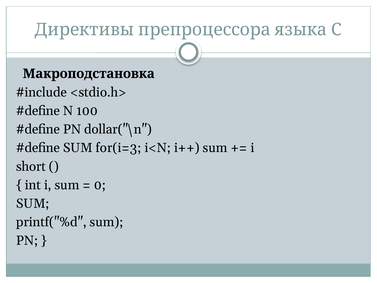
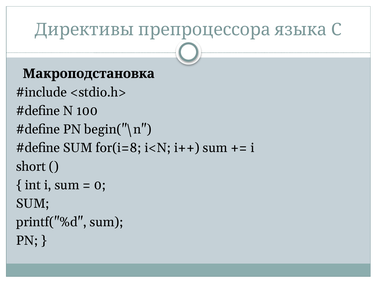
dollar("\n: dollar("\n -> begin("\n (118, 129)
for(i=3: for(i=3 -> for(i=8 (119, 148)
